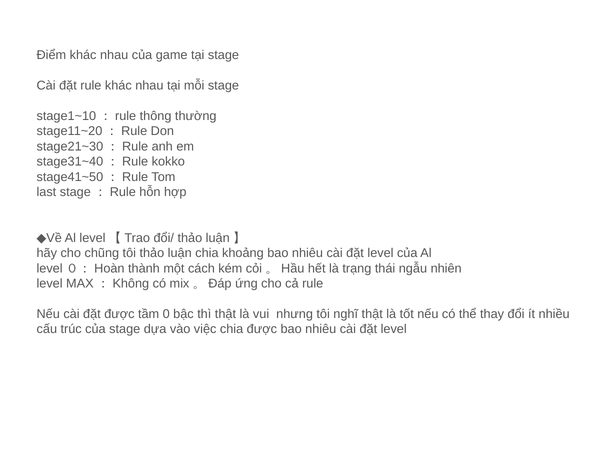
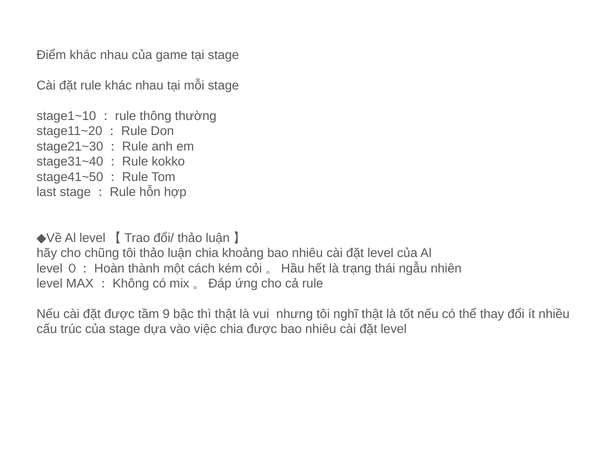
0: 0 -> 9 (166, 314)
